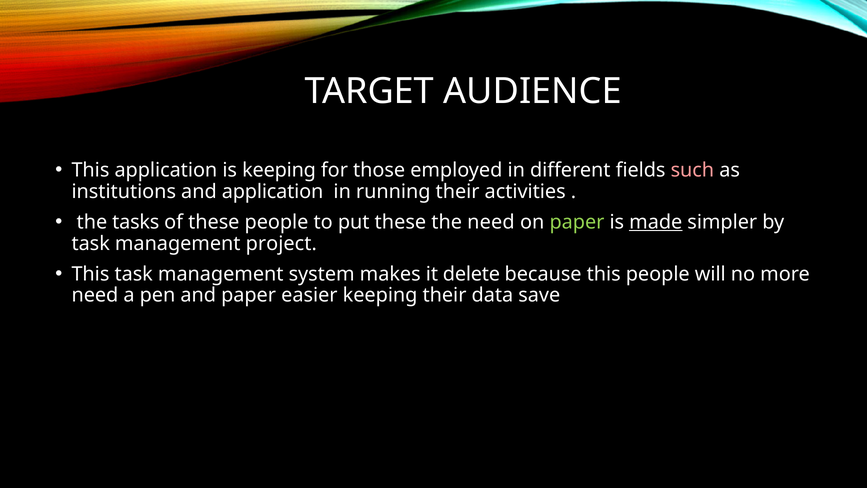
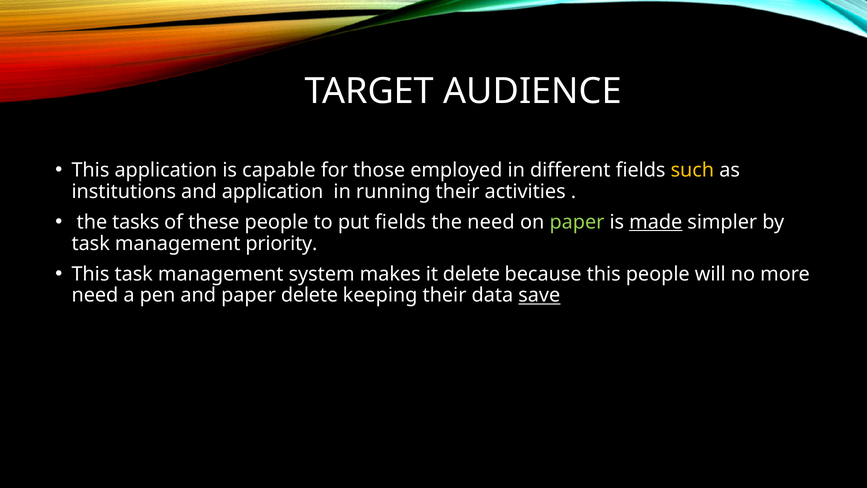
is keeping: keeping -> capable (279, 170)
such colour: pink -> yellow (692, 170)
put these: these -> fields (400, 222)
project: project -> priority (281, 243)
paper easier: easier -> delete (309, 295)
save underline: none -> present (539, 295)
